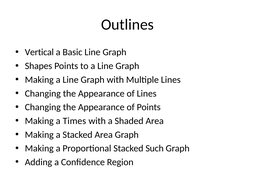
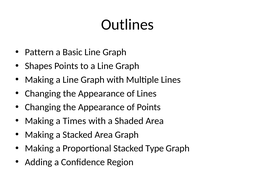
Vertical: Vertical -> Pattern (39, 52)
Such: Such -> Type (155, 149)
